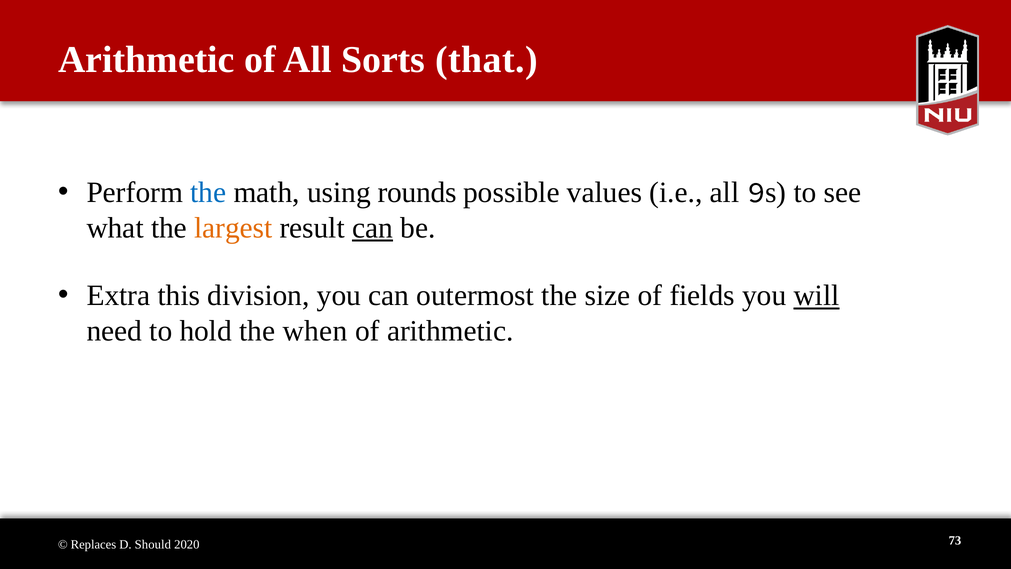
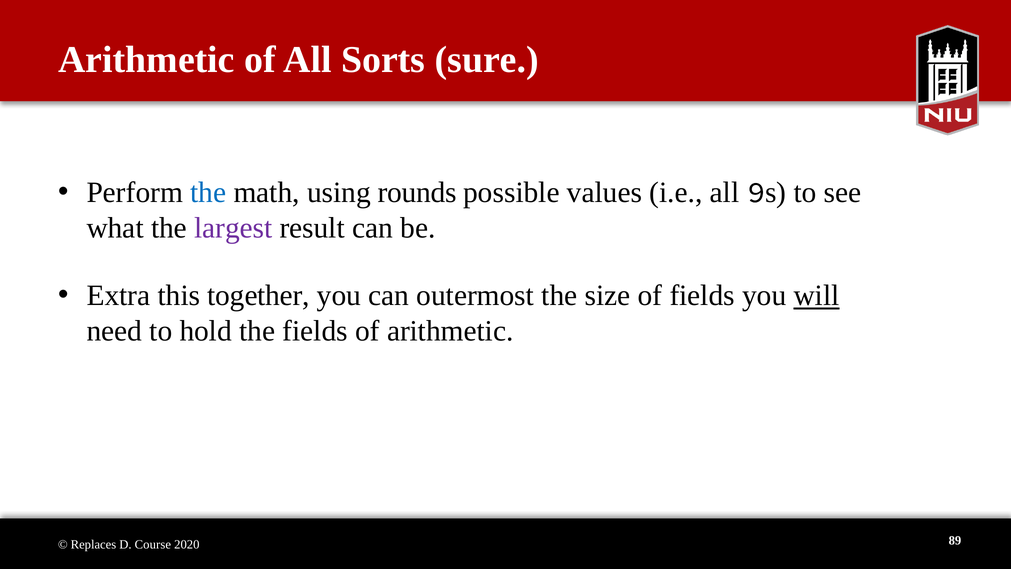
that: that -> sure (487, 59)
largest colour: orange -> purple (233, 228)
can underline: present -> none (373, 228)
division: division -> together (259, 296)
the when: when -> fields (315, 331)
Should: Should -> Course (153, 544)
73: 73 -> 89 (955, 540)
